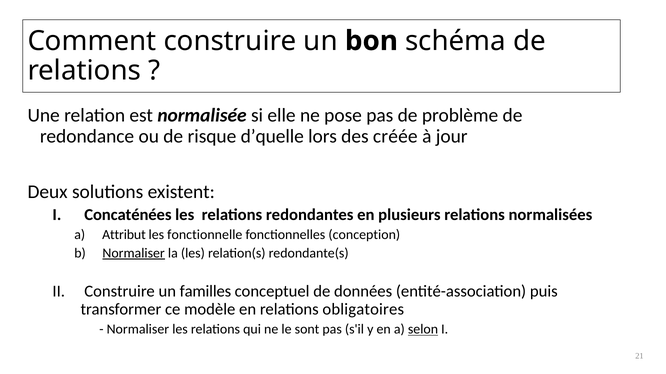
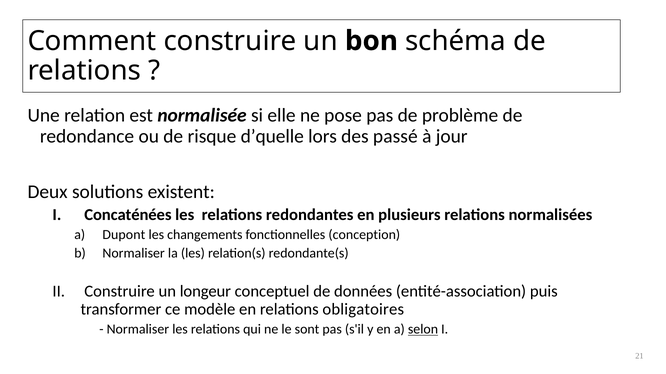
créée: créée -> passé (395, 136)
Attribut: Attribut -> Dupont (124, 235)
fonctionnelle: fonctionnelle -> changements (205, 235)
Normaliser underline: present -> none (134, 254)
familles: familles -> longeur (205, 292)
